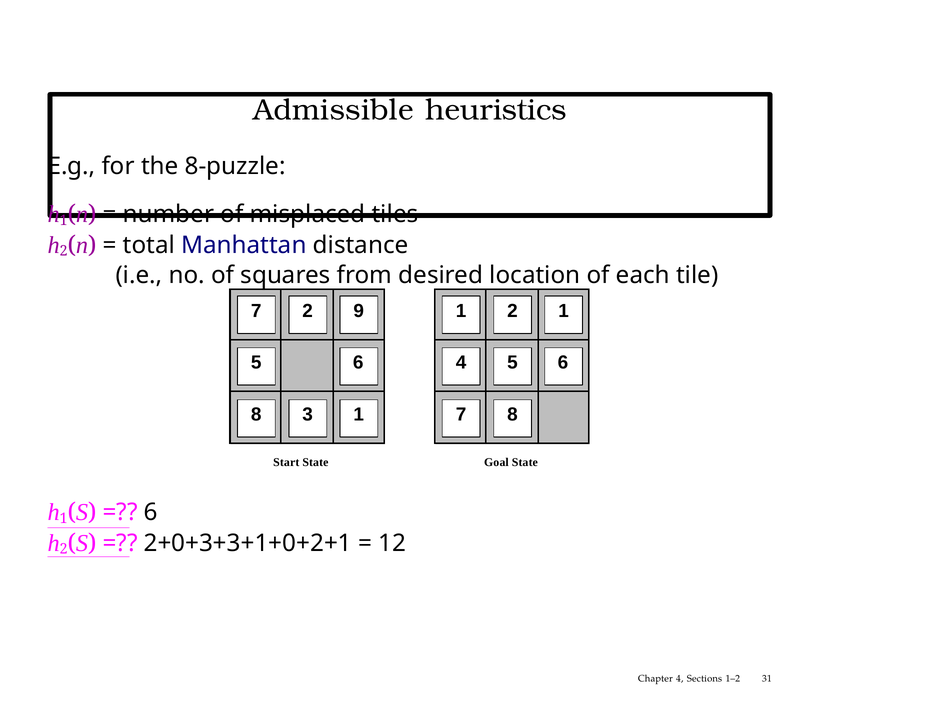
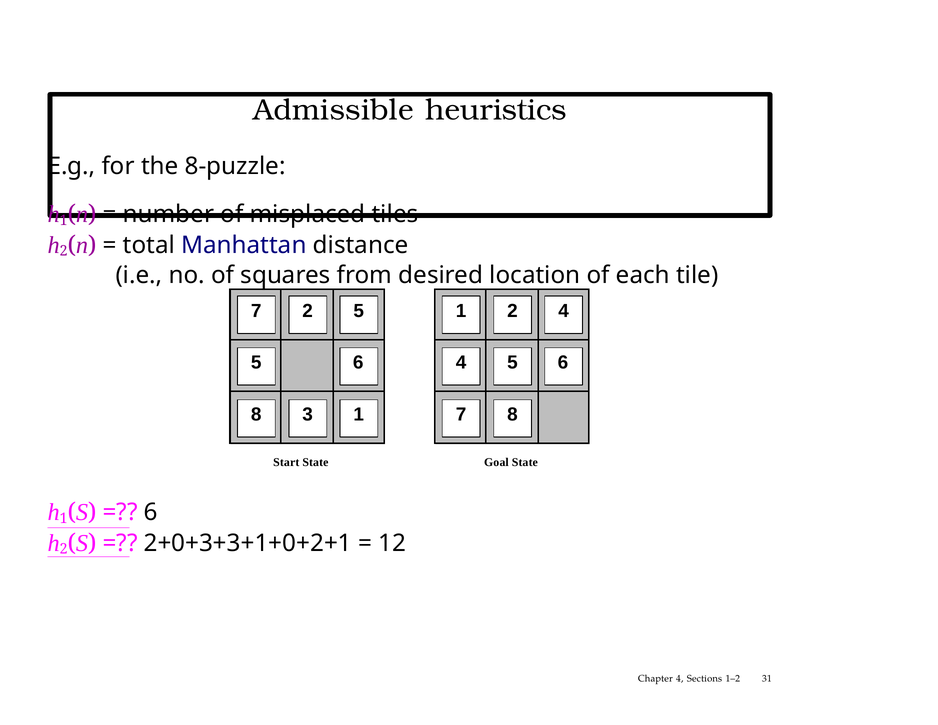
2 9: 9 -> 5 (359, 311)
2 1: 1 -> 4 (564, 311)
